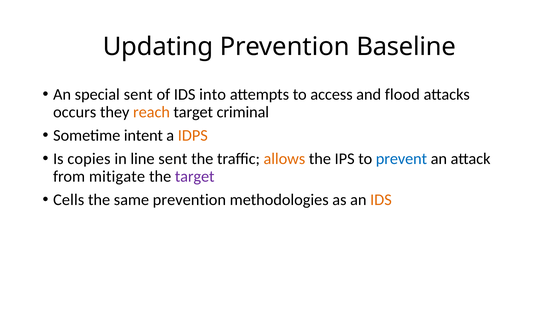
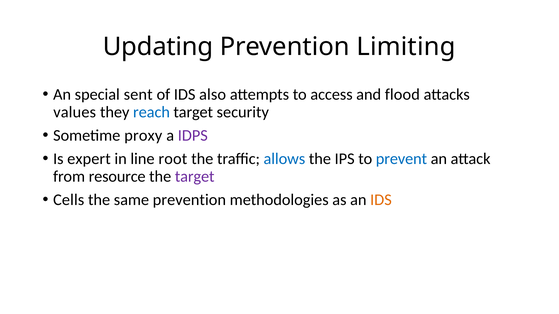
Baseline: Baseline -> Limiting (406, 47)
into: into -> also (213, 95)
occurs: occurs -> values (75, 112)
reach colour: orange -> blue (151, 112)
criminal: criminal -> security (243, 112)
intent: intent -> proxy (143, 136)
IDPS colour: orange -> purple (193, 136)
copies: copies -> expert (89, 159)
line sent: sent -> root (173, 159)
allows colour: orange -> blue (284, 159)
mitigate: mitigate -> resource (117, 177)
